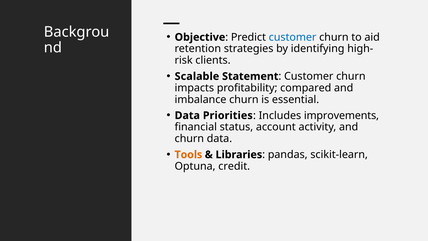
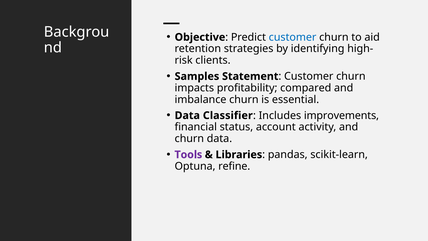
Scalable: Scalable -> Samples (197, 76)
Priorities: Priorities -> Classifier (228, 115)
Tools colour: orange -> purple (188, 155)
credit: credit -> refine (234, 166)
